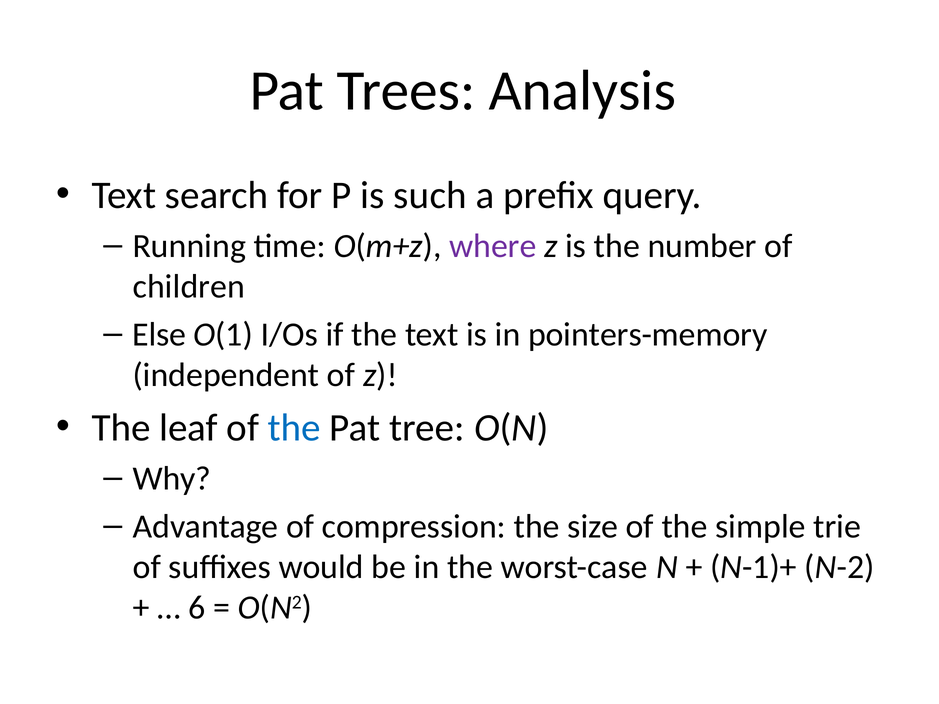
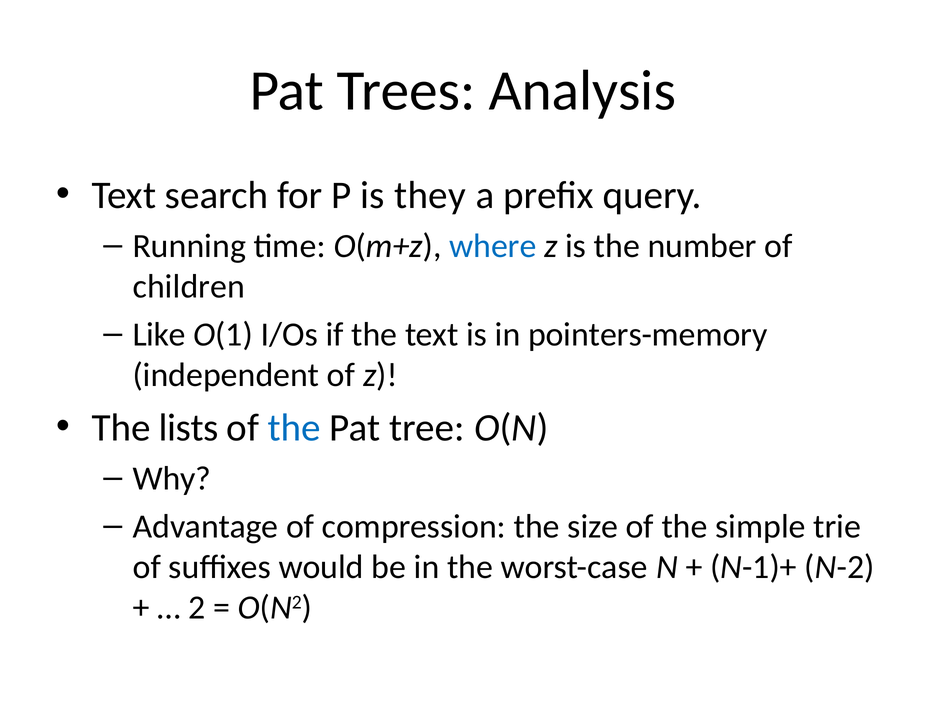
such: such -> they (430, 195)
where colour: purple -> blue (493, 246)
Else: Else -> Like (159, 335)
leaf: leaf -> lists (189, 428)
6: 6 -> 2 (197, 608)
